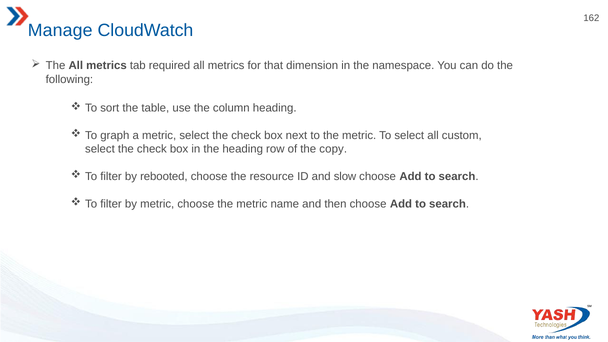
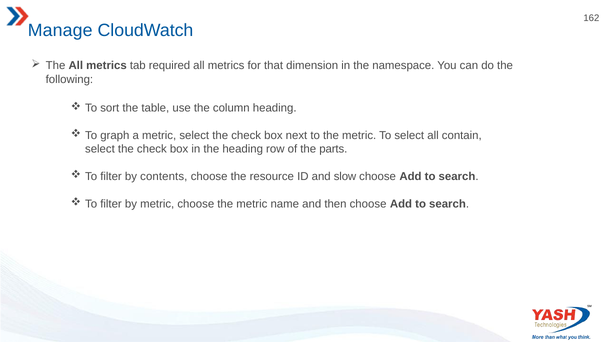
custom: custom -> contain (462, 136)
copy: copy -> parts (333, 149)
rebooted: rebooted -> contents (164, 177)
